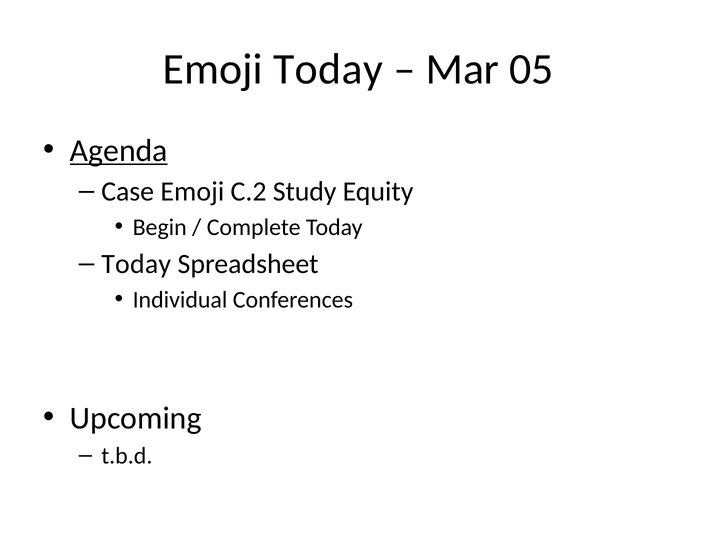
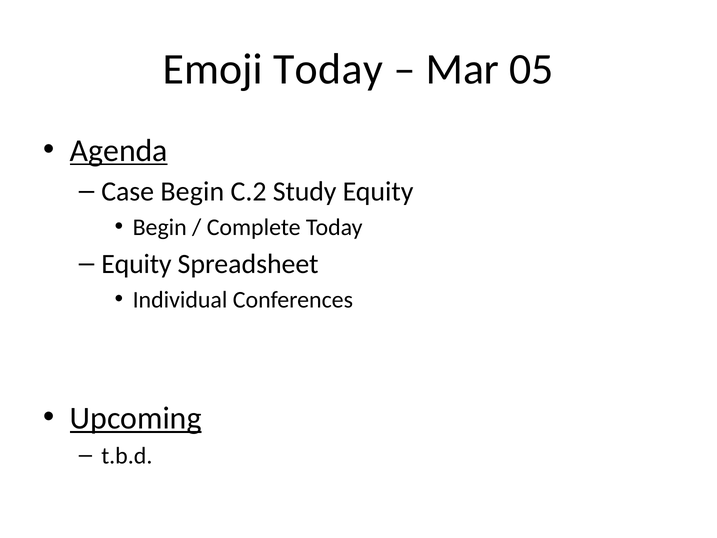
Case Emoji: Emoji -> Begin (192, 192)
Today: Today -> Equity (136, 264)
Upcoming underline: none -> present (136, 418)
